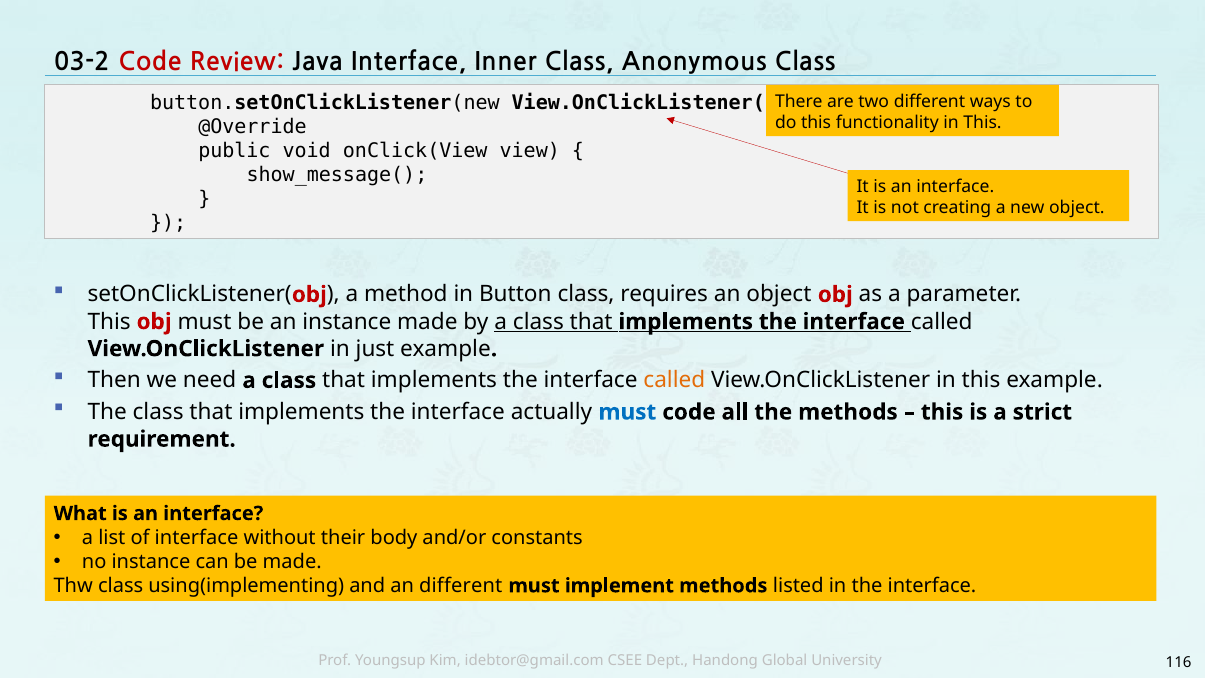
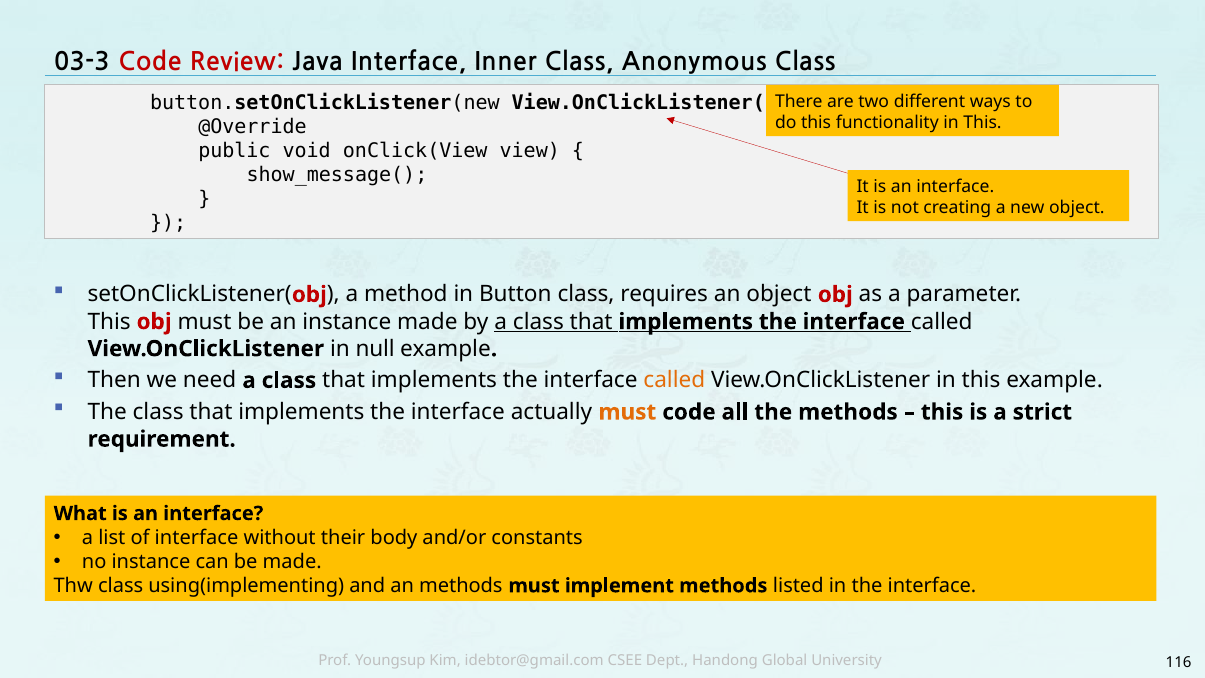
03-2: 03-2 -> 03-3 (82, 62)
just: just -> null (375, 349)
must colour: blue -> orange (627, 412)
an different: different -> methods (461, 586)
